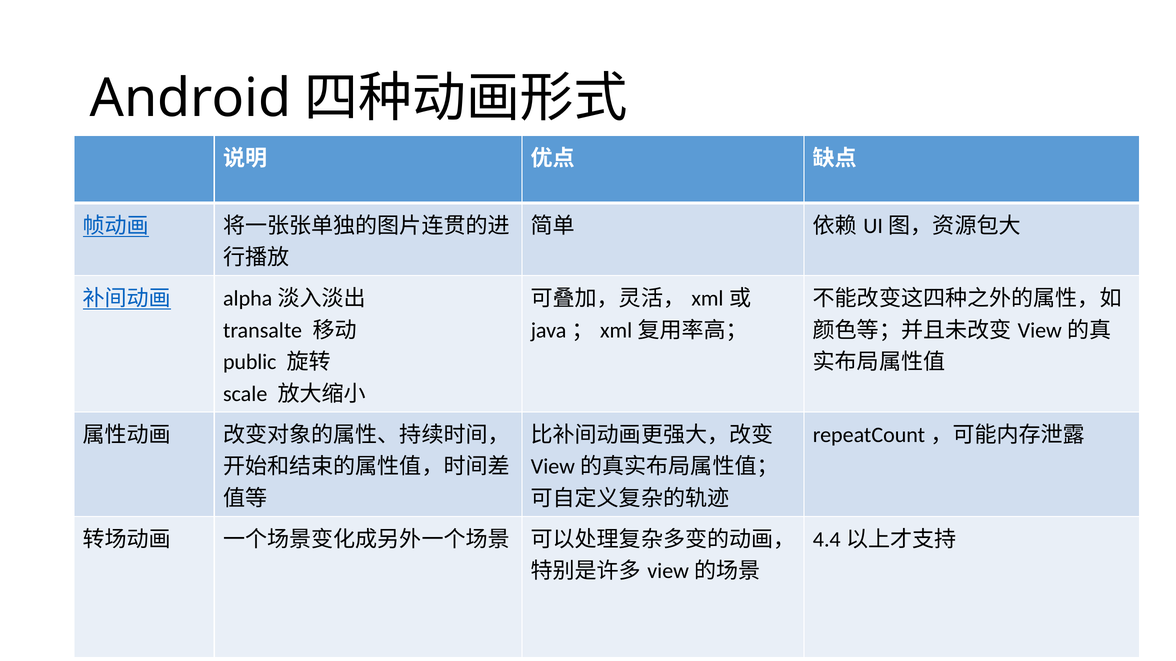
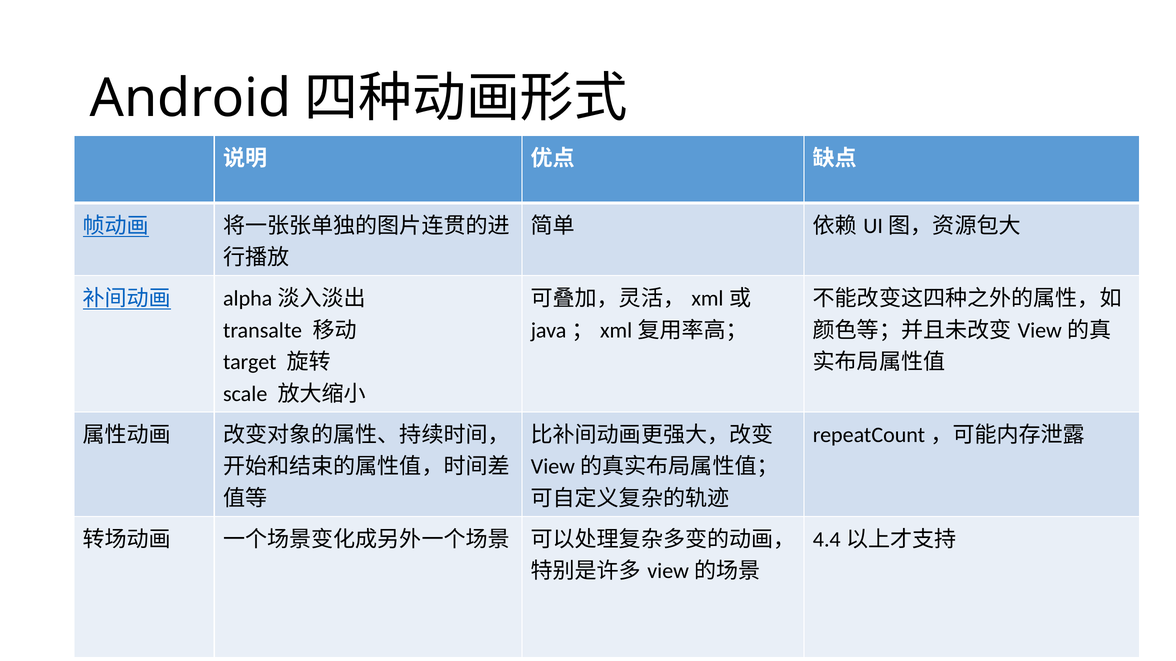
public: public -> target (250, 362)
